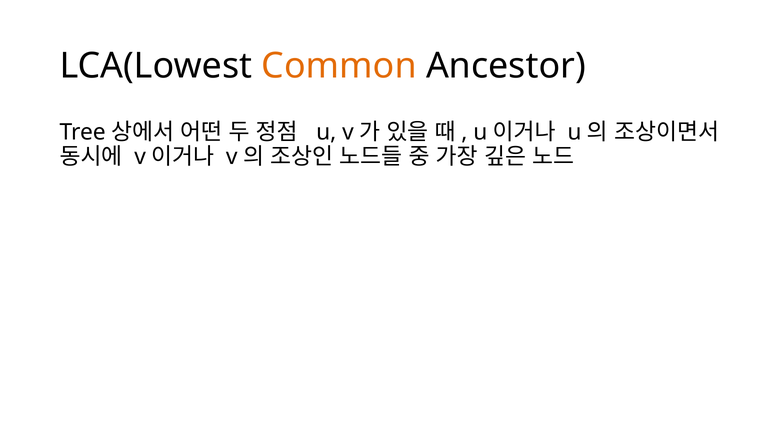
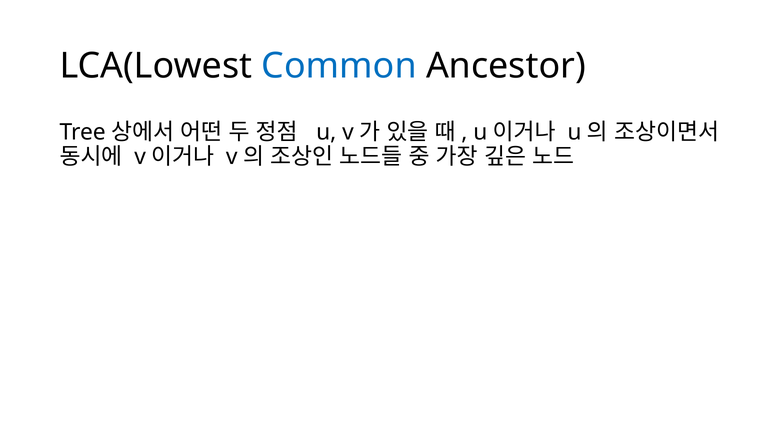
Common colour: orange -> blue (339, 66)
